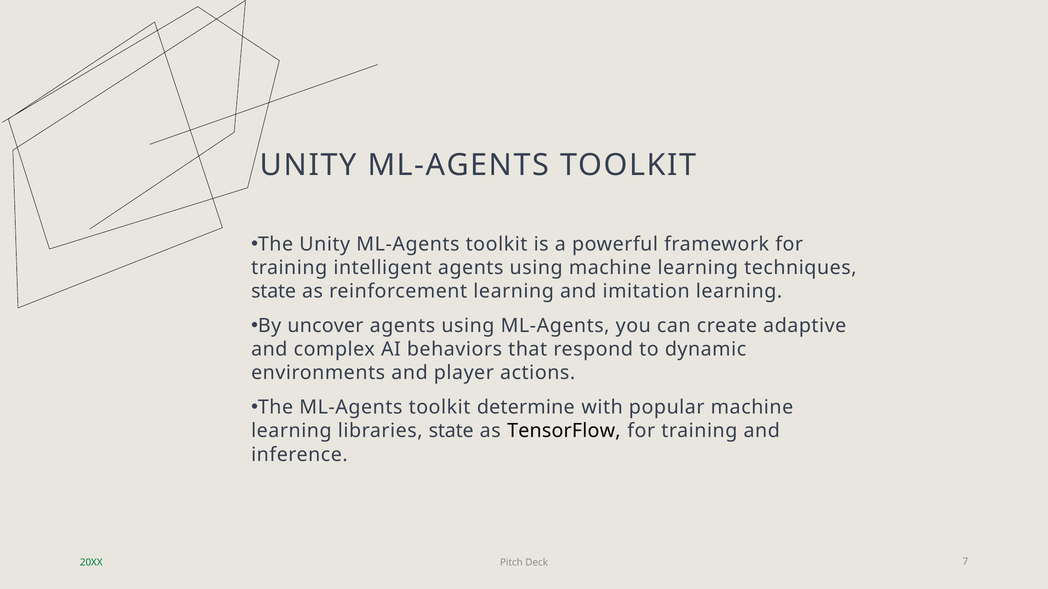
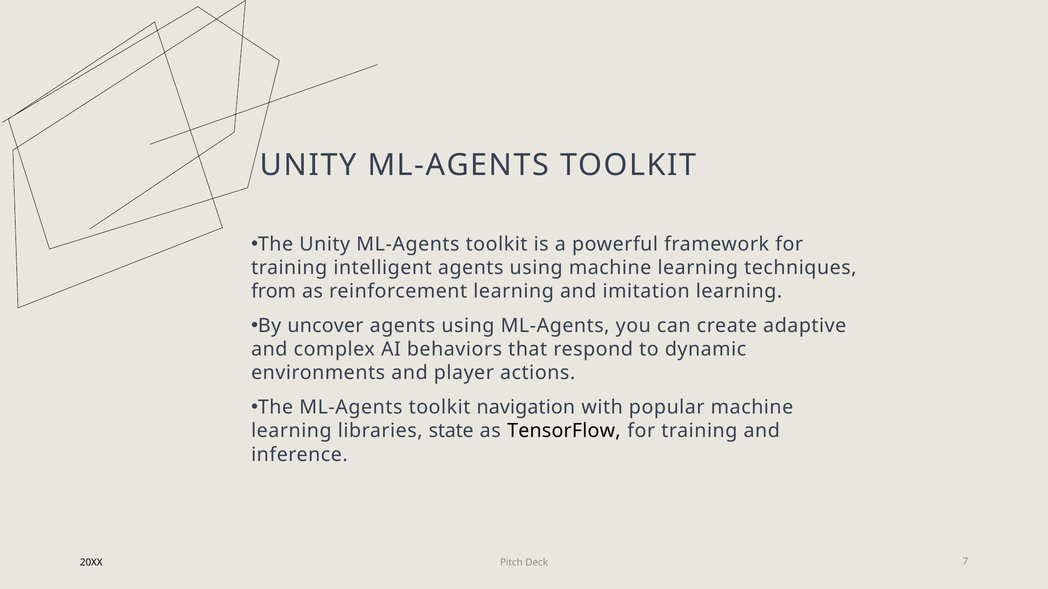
state: state -> from (274, 292)
determine: determine -> navigation (526, 408)
20XX colour: green -> black (91, 563)
